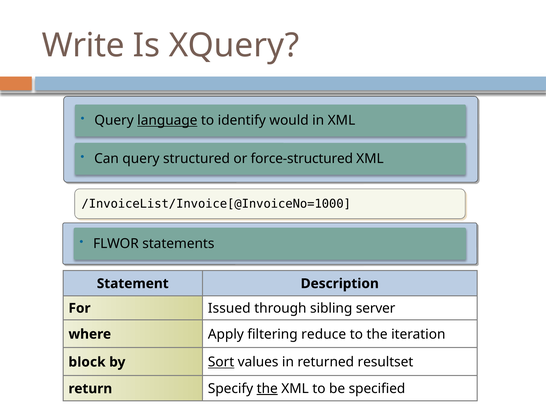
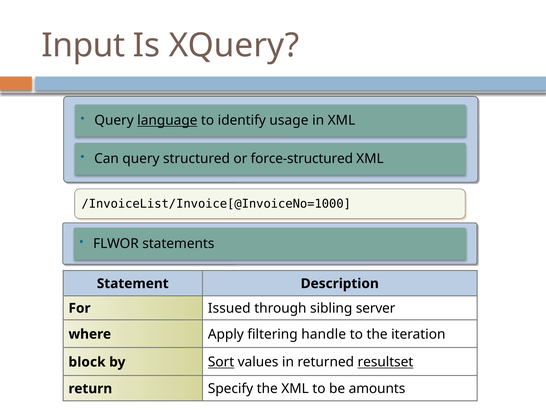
Write: Write -> Input (83, 46)
would: would -> usage (289, 120)
reduce: reduce -> handle (324, 334)
resultset underline: none -> present (385, 362)
the underline: present -> none (267, 388)
specified: specified -> amounts (377, 388)
